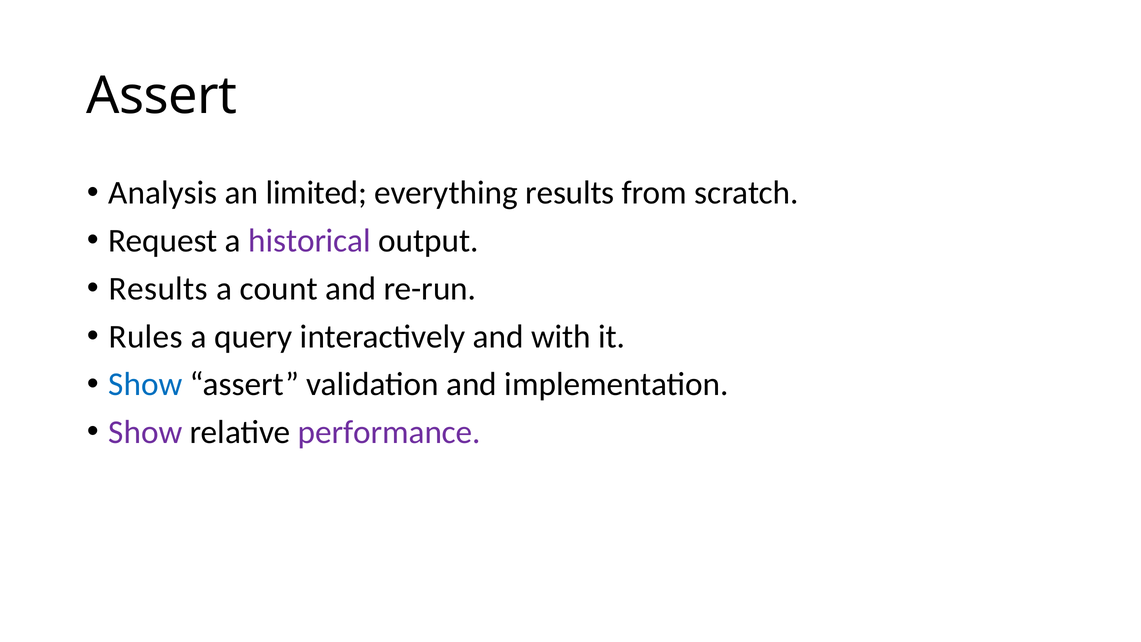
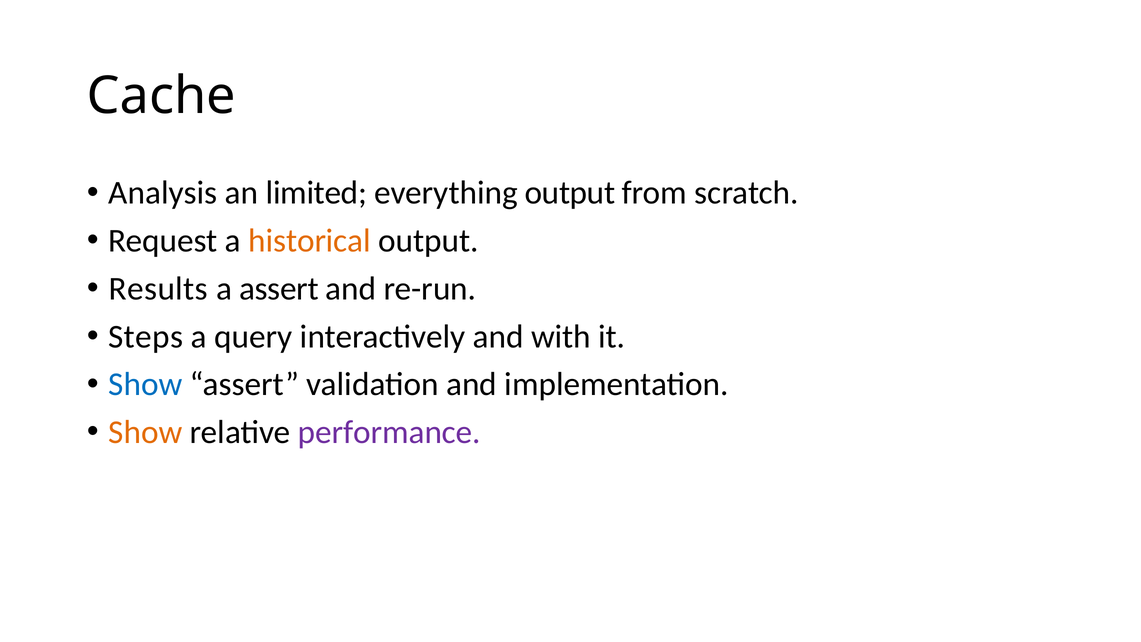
Assert: Assert -> Cache (161, 96)
everything results: results -> output (570, 193)
historical colour: purple -> orange (310, 241)
a count: count -> assert (279, 289)
Rules: Rules -> Steps (146, 336)
Show colour: purple -> orange (145, 432)
